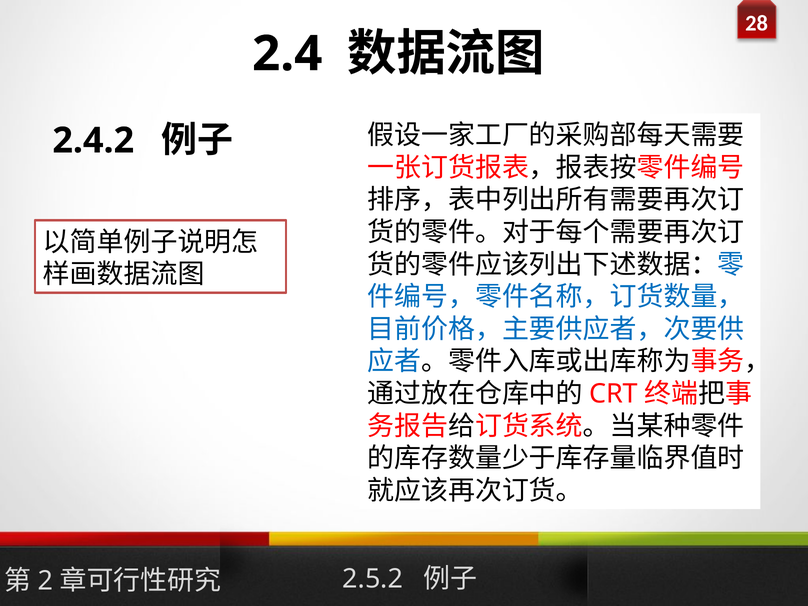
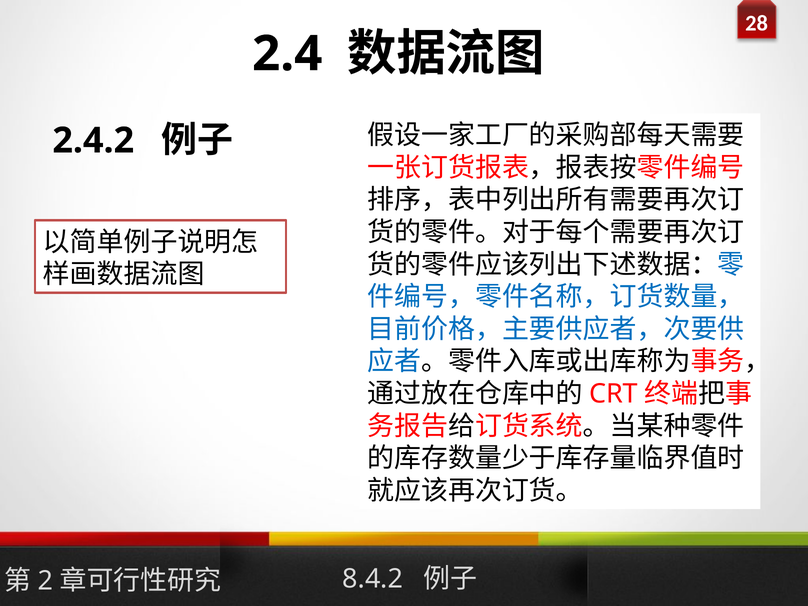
2.5.2: 2.5.2 -> 8.4.2 (373, 579)
